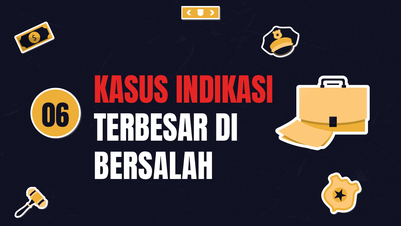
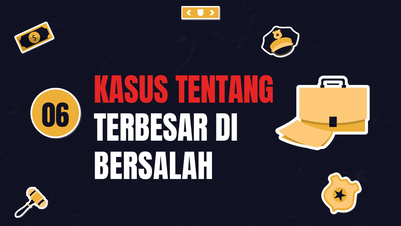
INDIKASI: INDIKASI -> TENTANG (225, 92)
